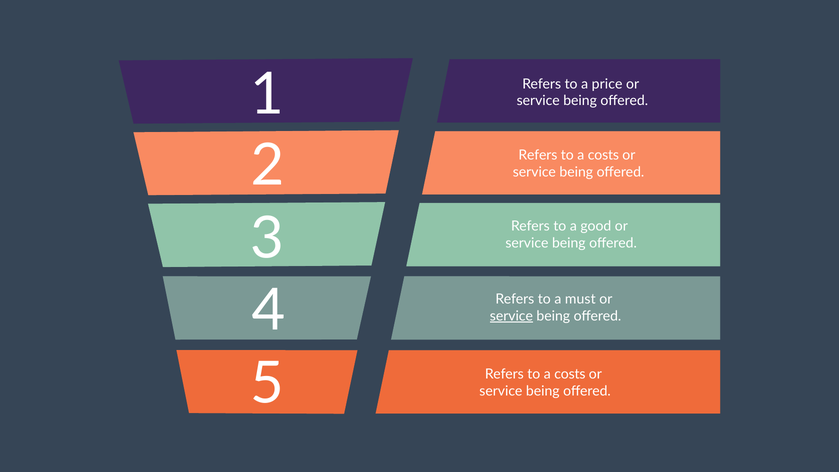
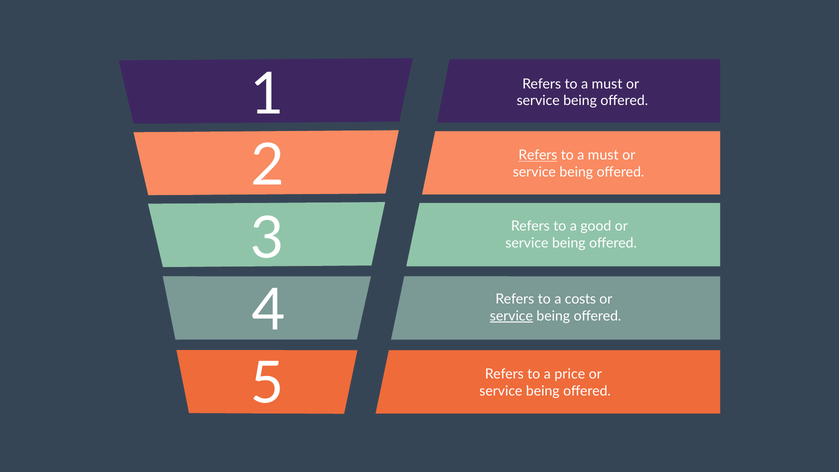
price: price -> must (607, 84)
Refers underline: none -> present (538, 155)
costs: costs -> must (603, 155)
must: must -> costs (580, 299)
costs: costs -> price (570, 374)
